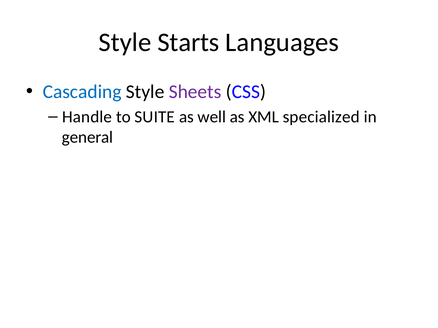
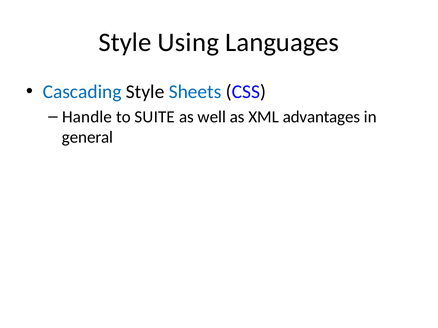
Starts: Starts -> Using (188, 42)
Sheets colour: purple -> blue (195, 92)
specialized: specialized -> advantages (321, 117)
